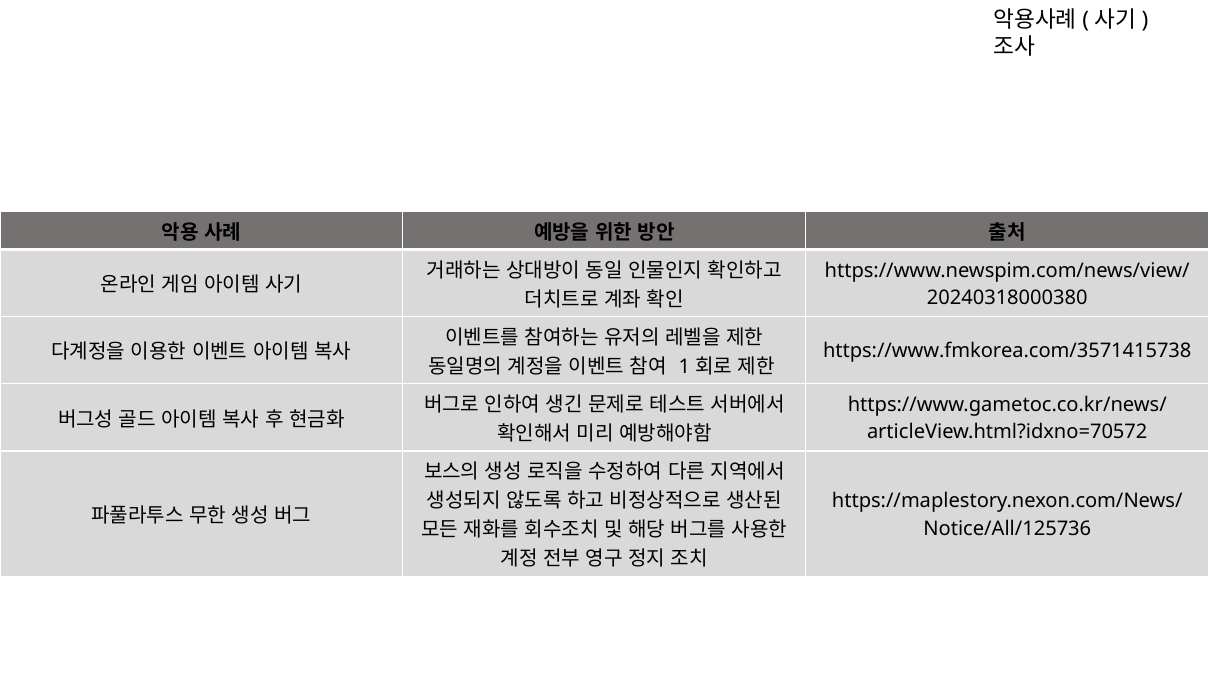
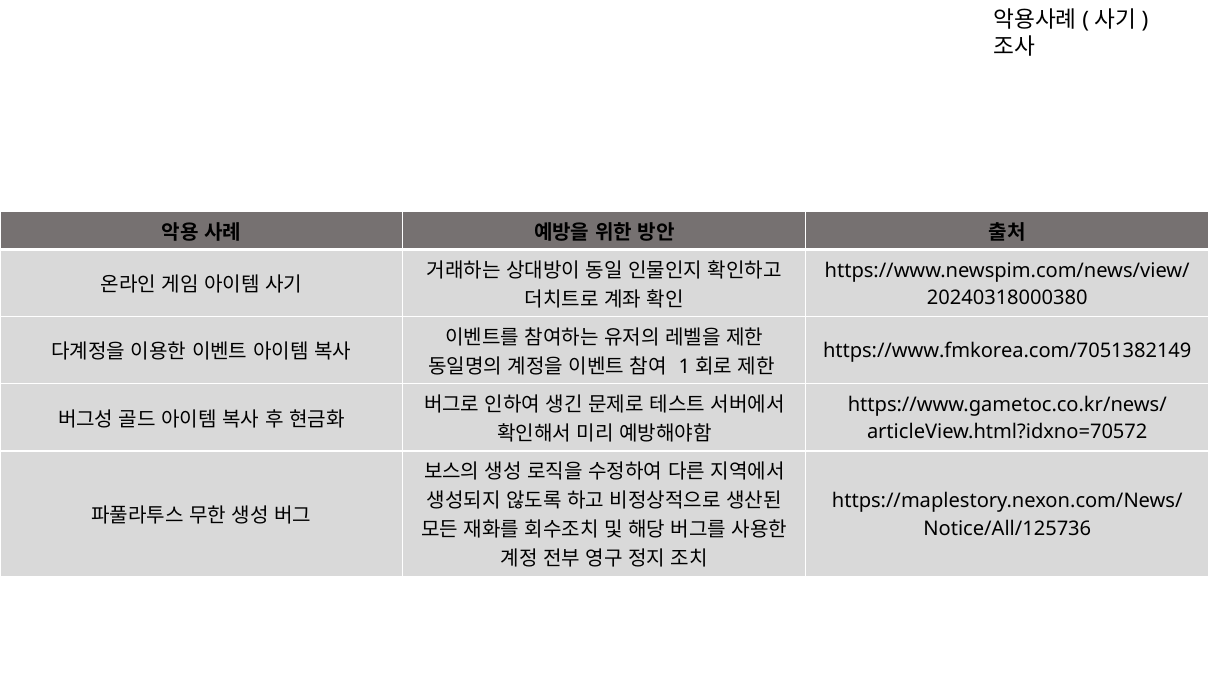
https://www.fmkorea.com/3571415738: https://www.fmkorea.com/3571415738 -> https://www.fmkorea.com/7051382149 (1007, 351)
